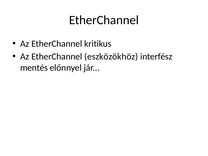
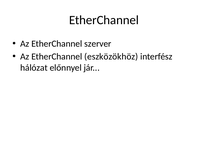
kritikus: kritikus -> szerver (98, 44)
mentés: mentés -> hálózat (34, 68)
